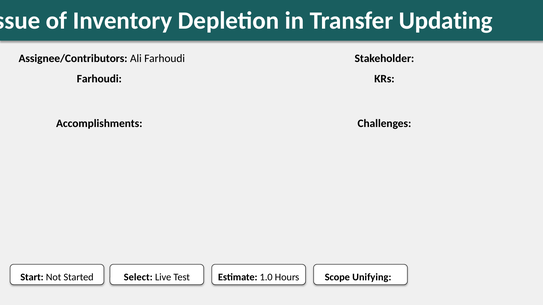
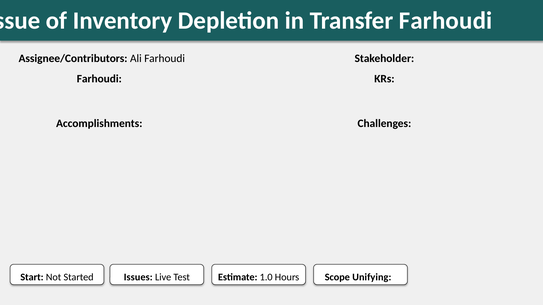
Transfer Updating: Updating -> Farhoudi (446, 21)
Select: Select -> Issues (138, 278)
